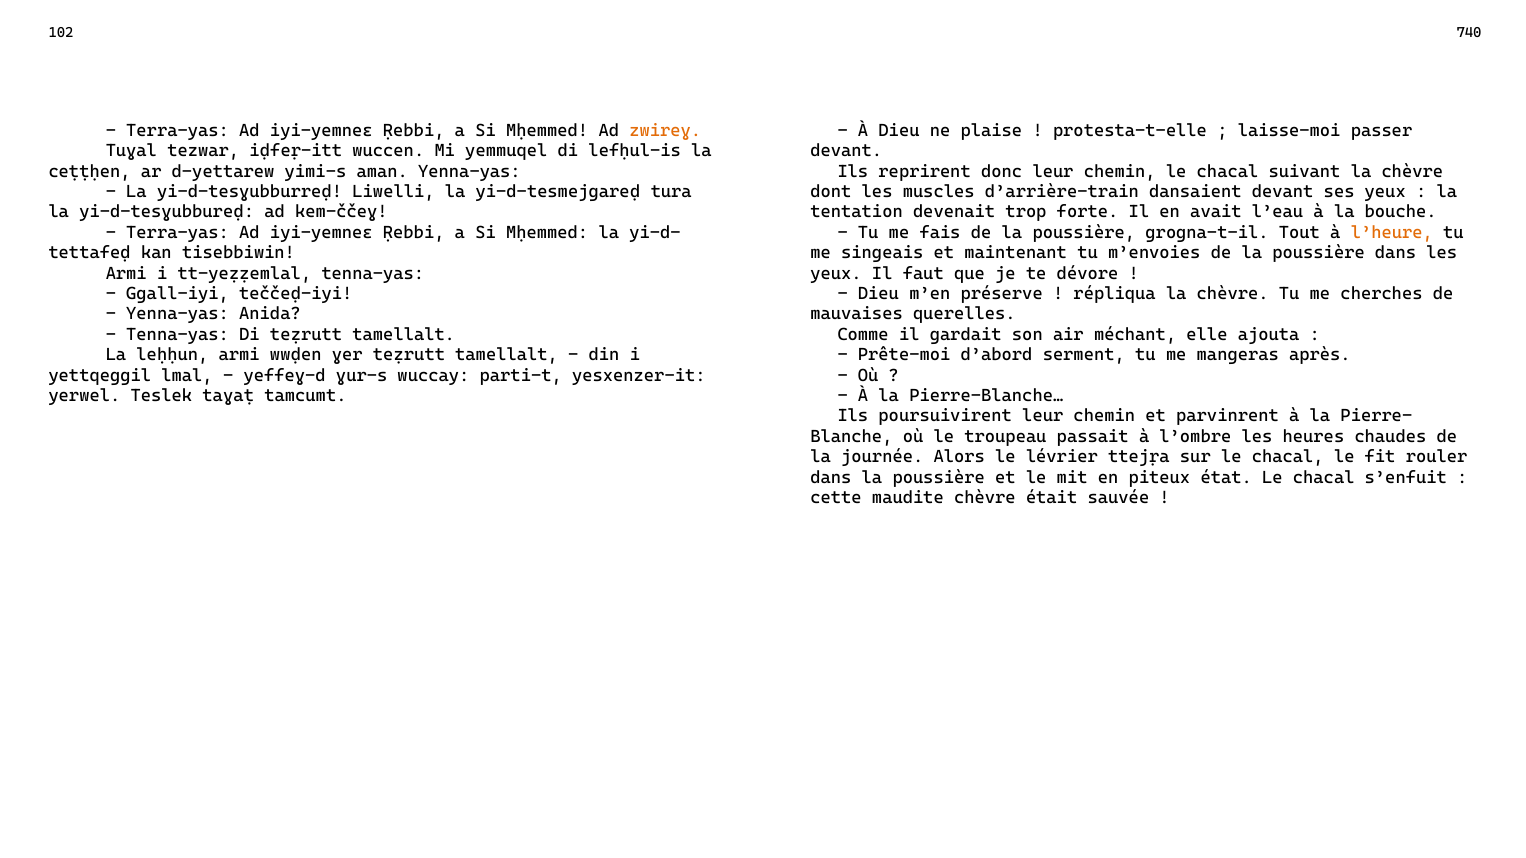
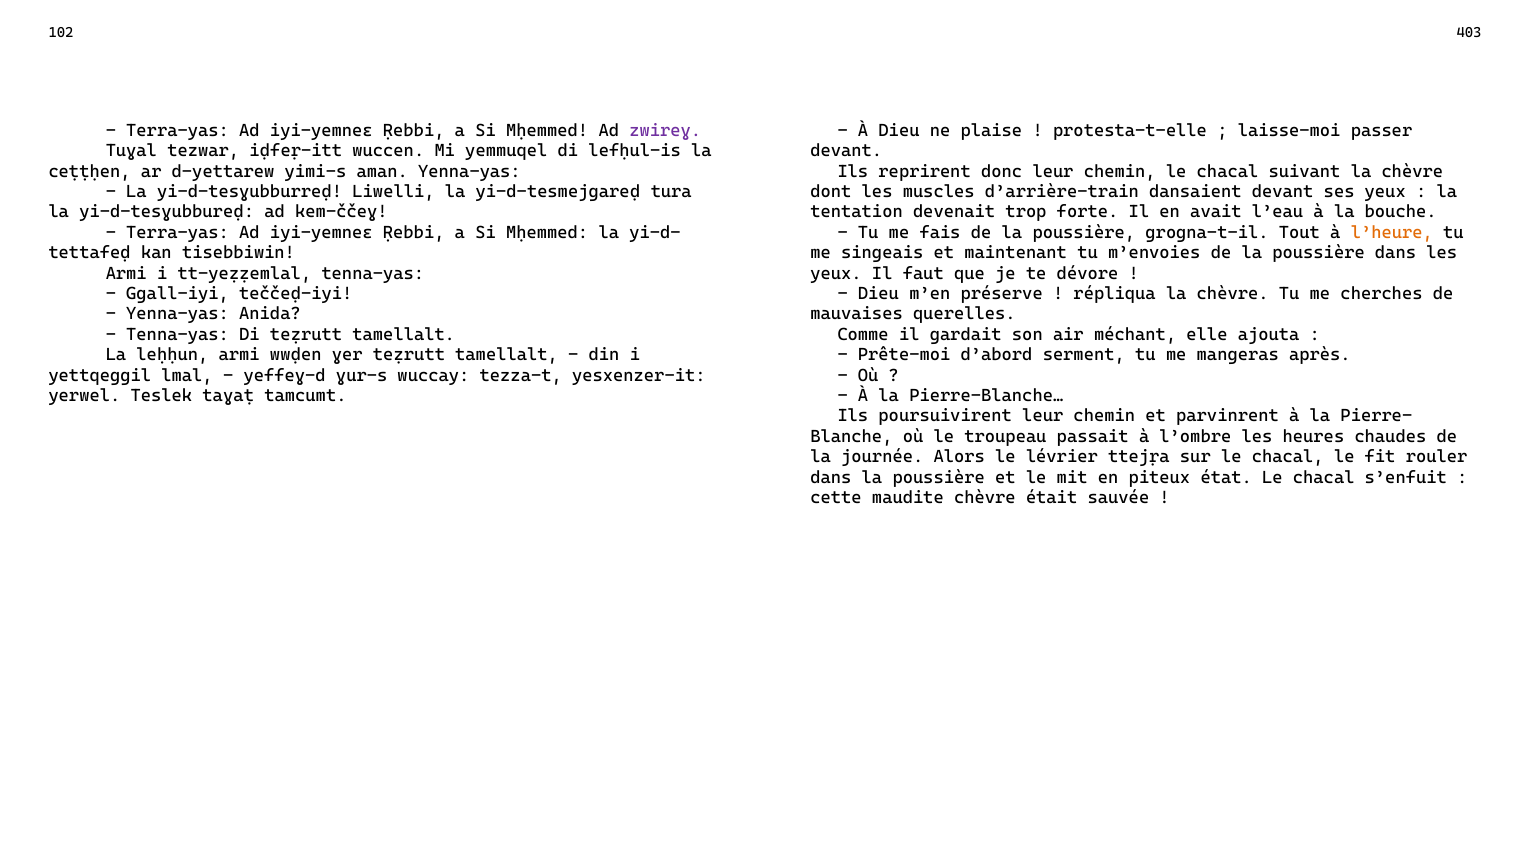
740: 740 -> 403 (1469, 33)
zwireɣ colour: orange -> purple (665, 131)
parti-t: parti-t -> tezza-t (521, 375)
